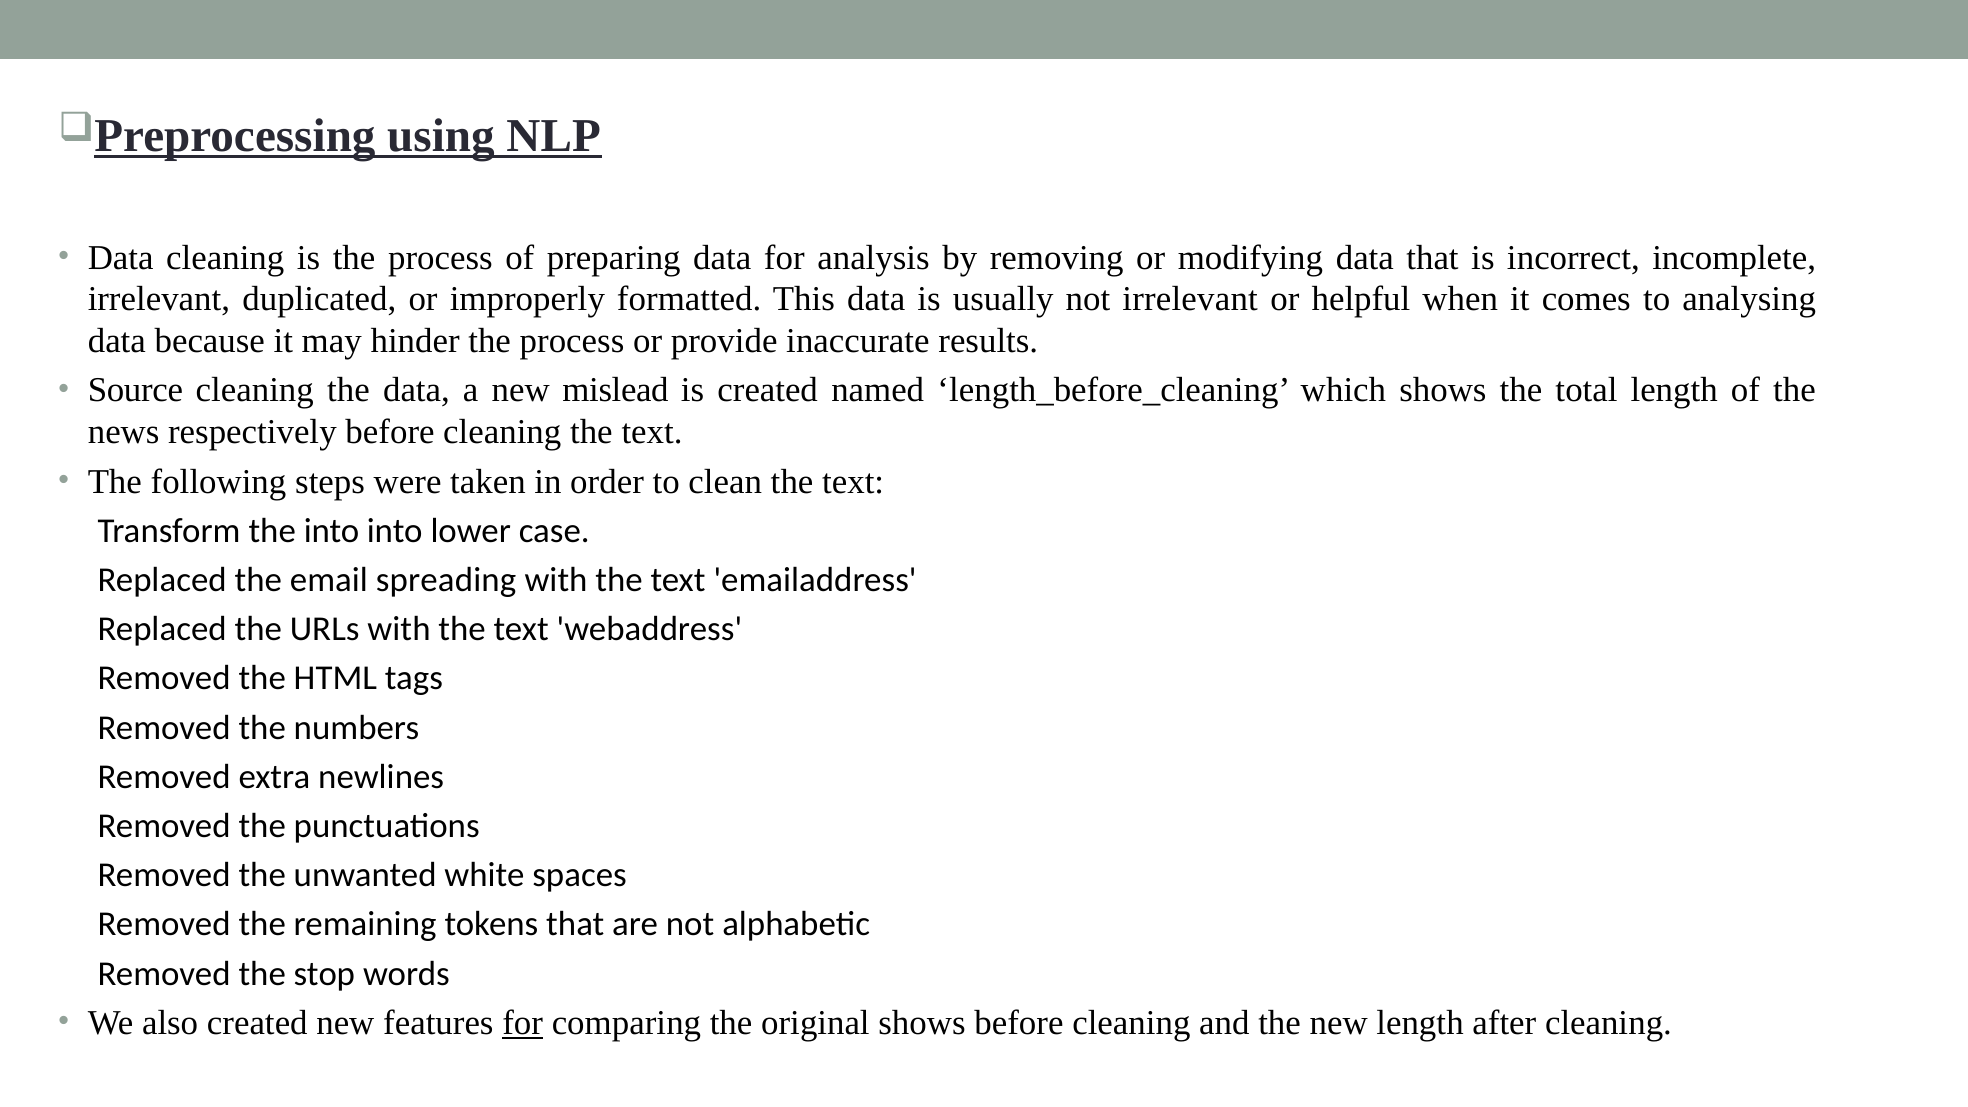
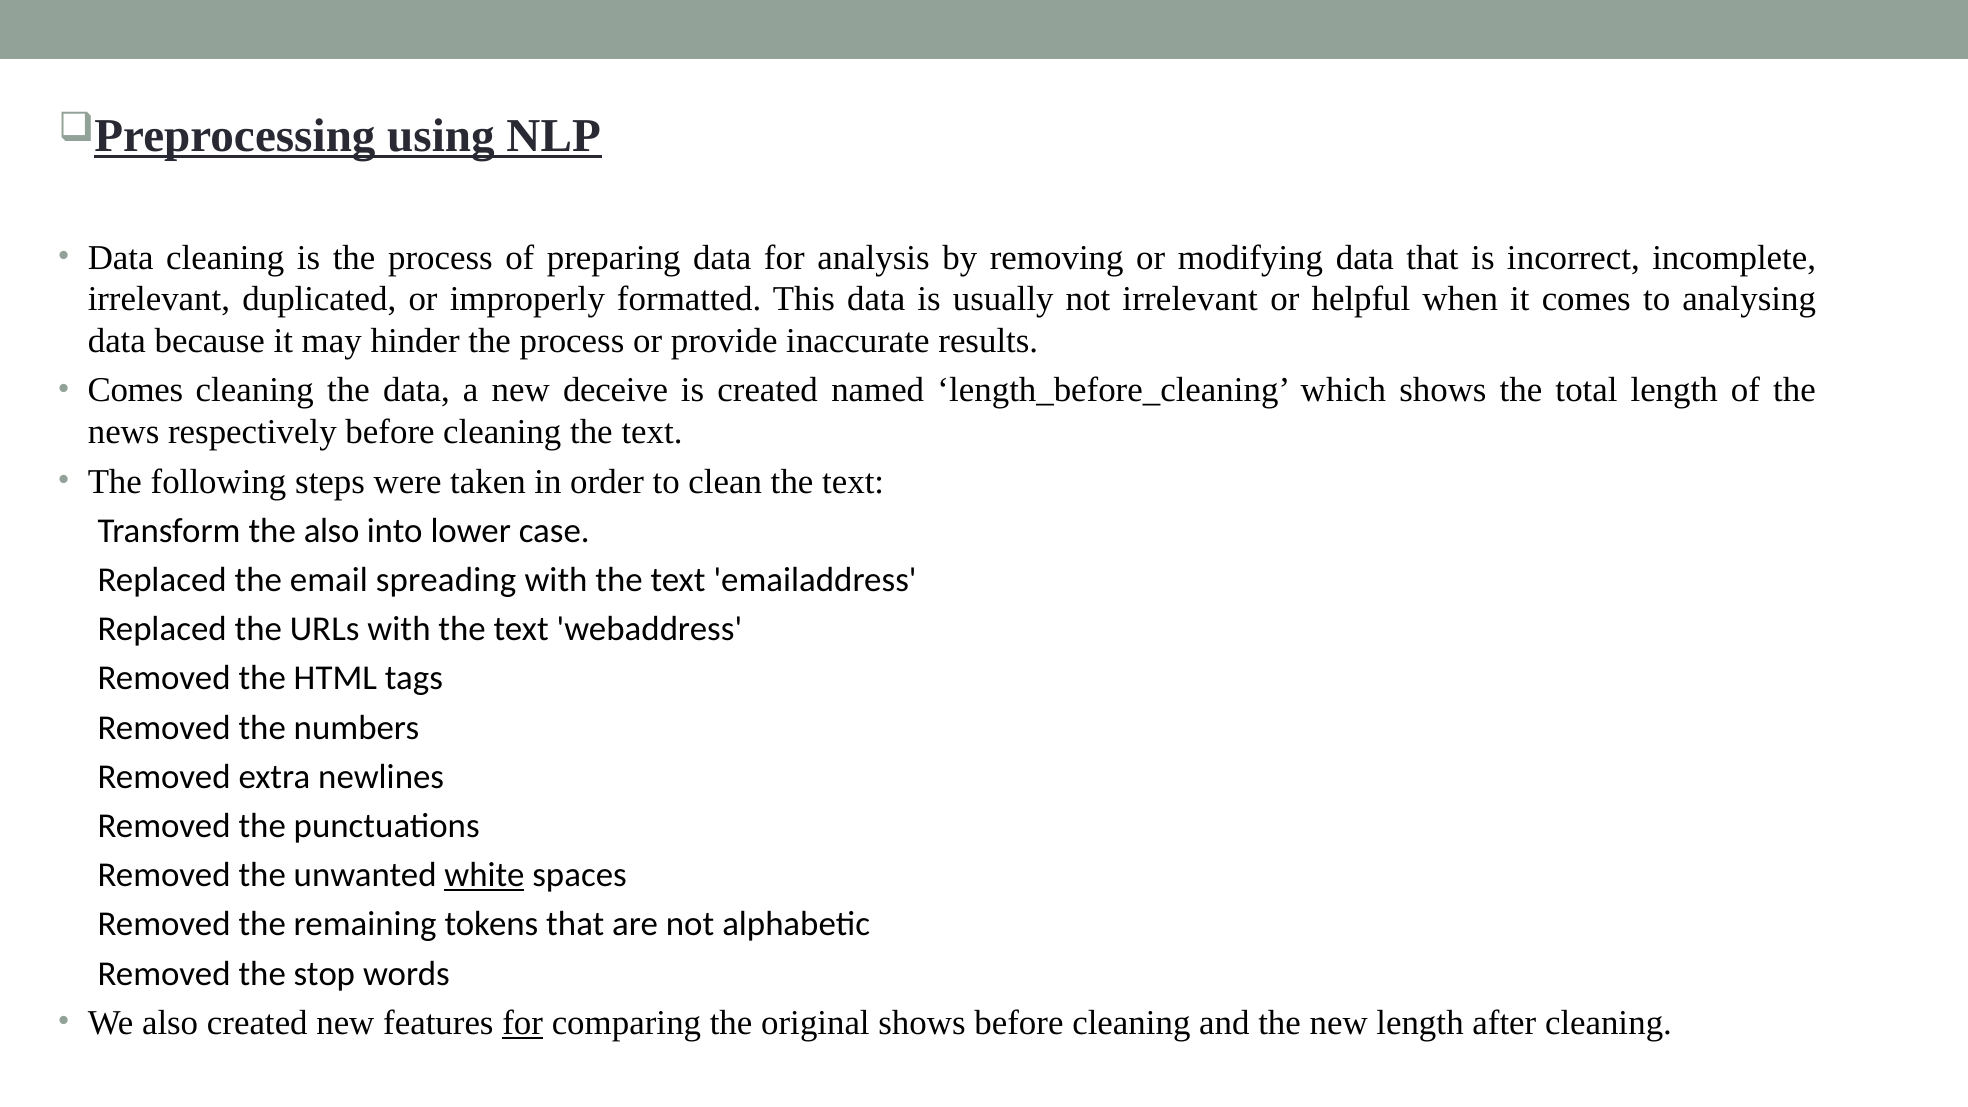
Source: Source -> Comes (135, 390)
mislead: mislead -> deceive (615, 390)
the into: into -> also (332, 531)
white underline: none -> present (484, 875)
